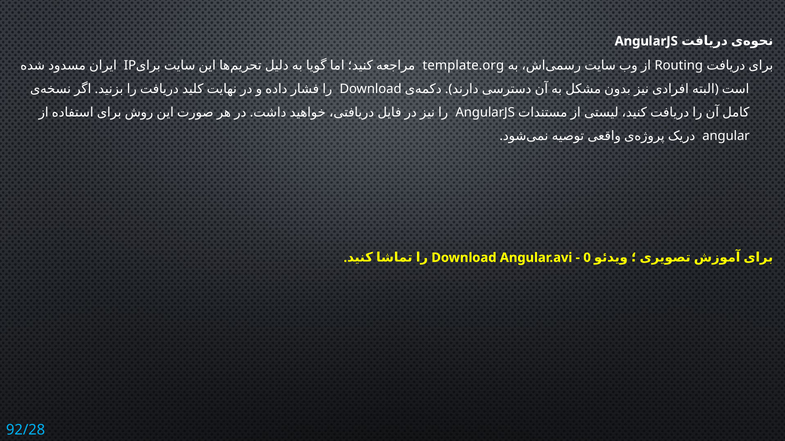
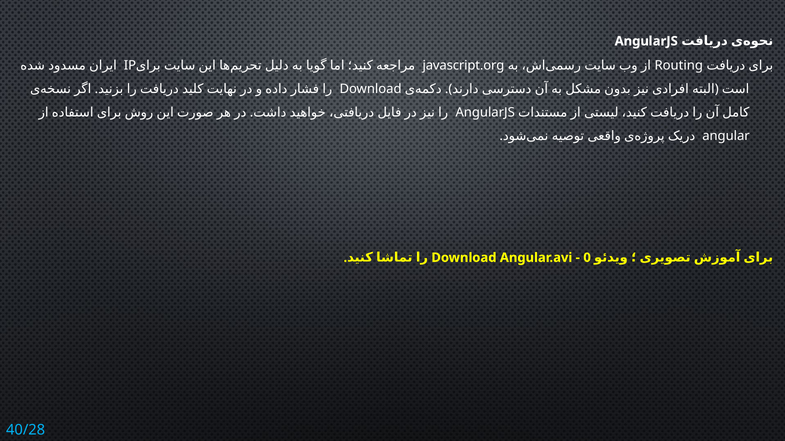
template.org: template.org -> javascript.org (463, 66)
92/28: 92/28 -> 40/28 (26, 431)
